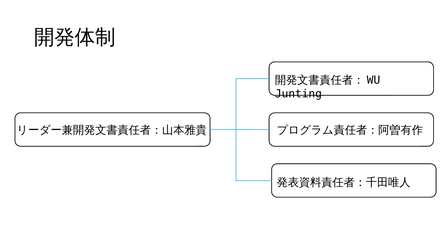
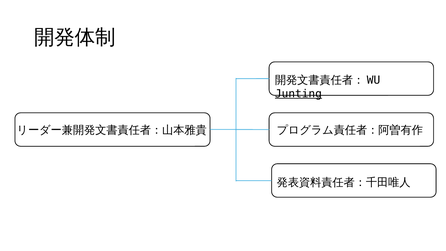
Junting underline: none -> present (298, 94)
